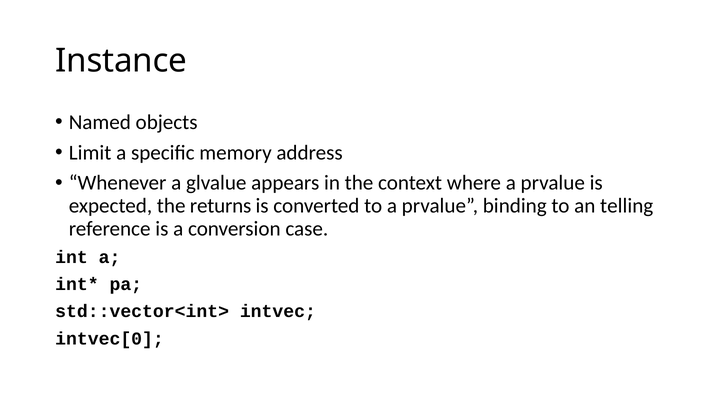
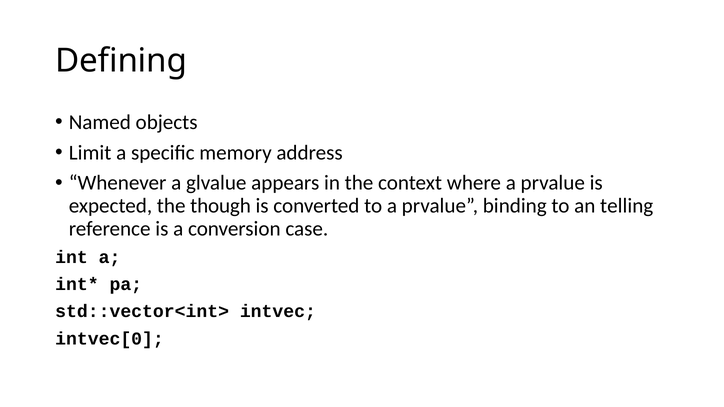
Instance: Instance -> Defining (121, 61)
returns: returns -> though (221, 206)
